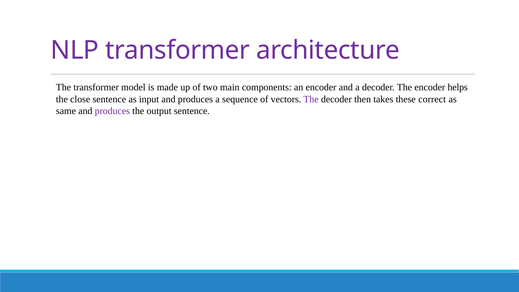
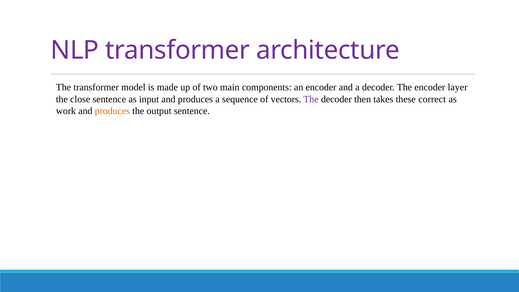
helps: helps -> layer (458, 87)
same: same -> work (66, 111)
produces colour: purple -> orange (112, 111)
